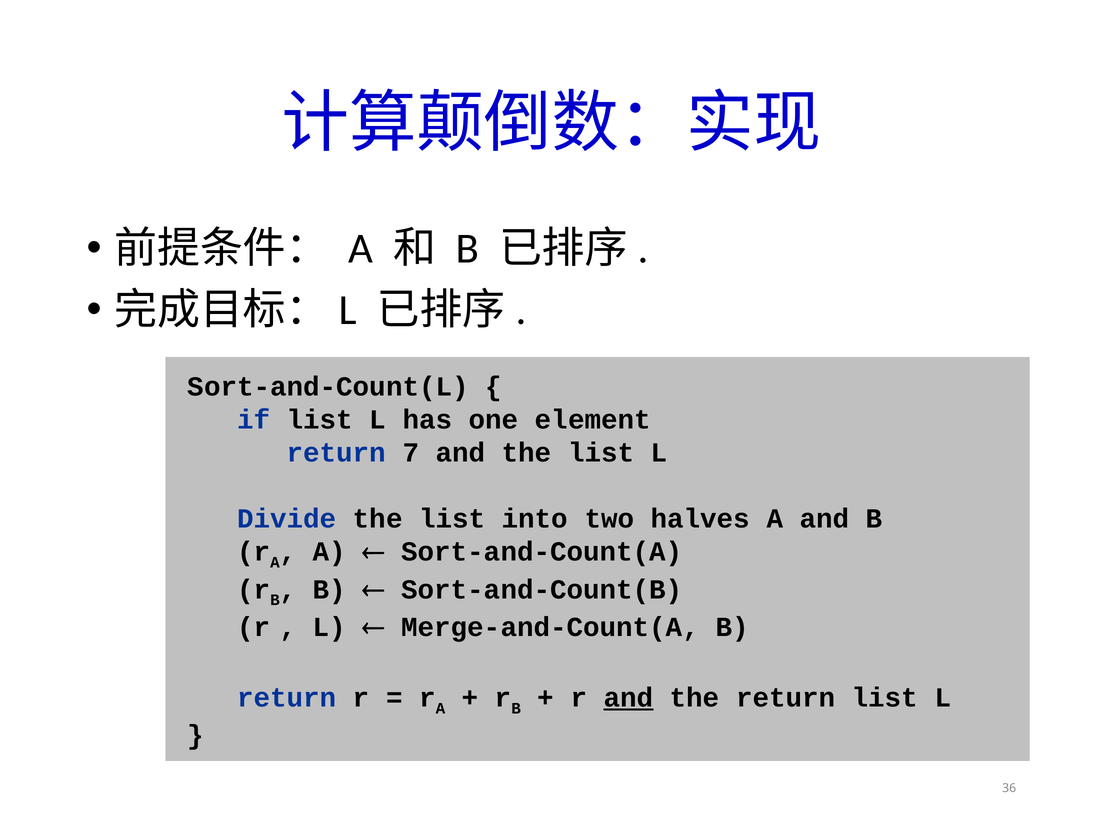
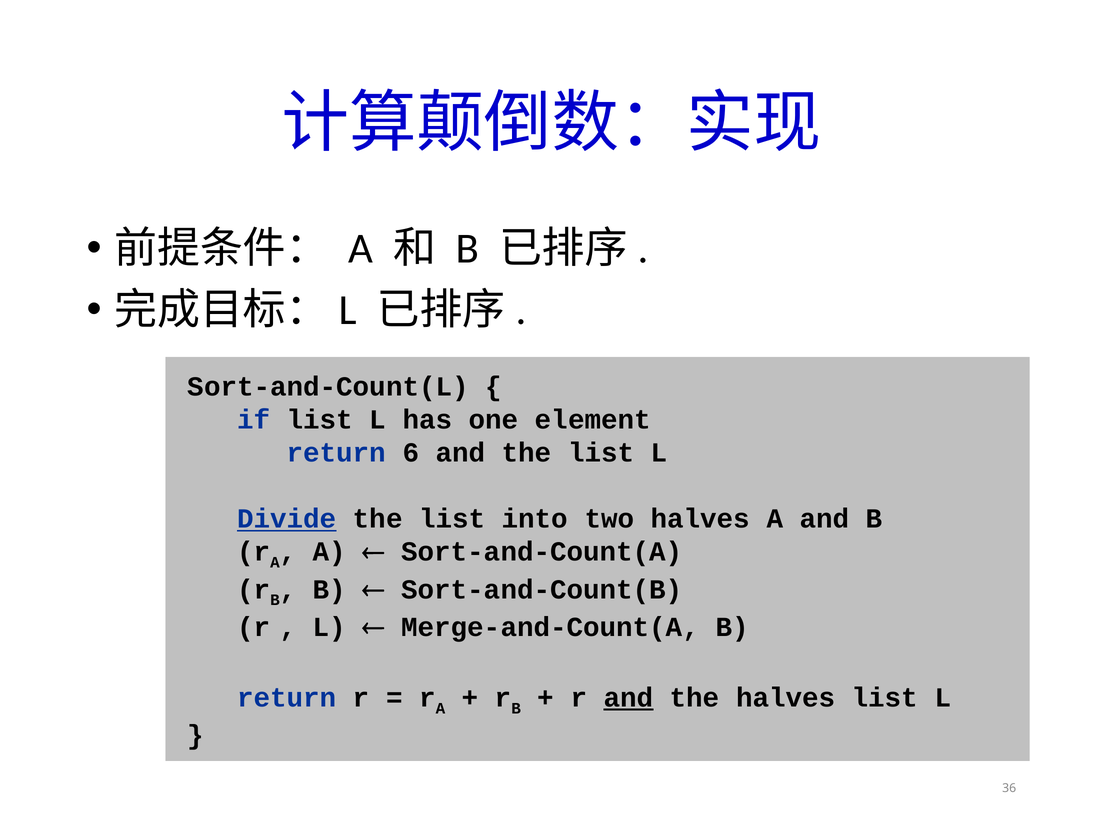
7: 7 -> 6 (411, 453)
Divide underline: none -> present (287, 519)
the return: return -> halves (786, 698)
